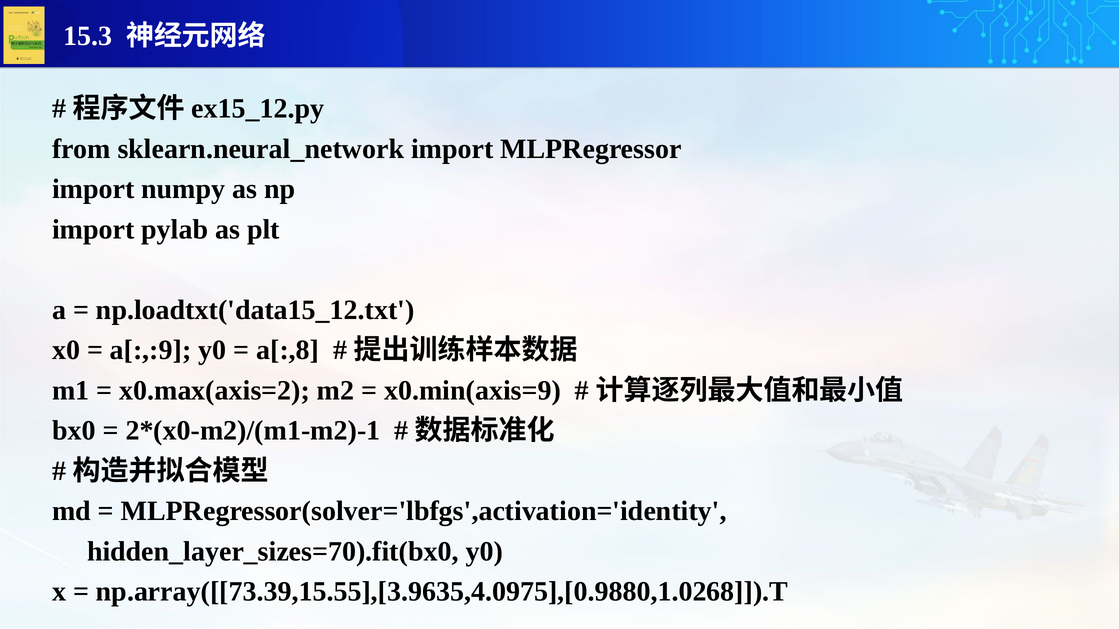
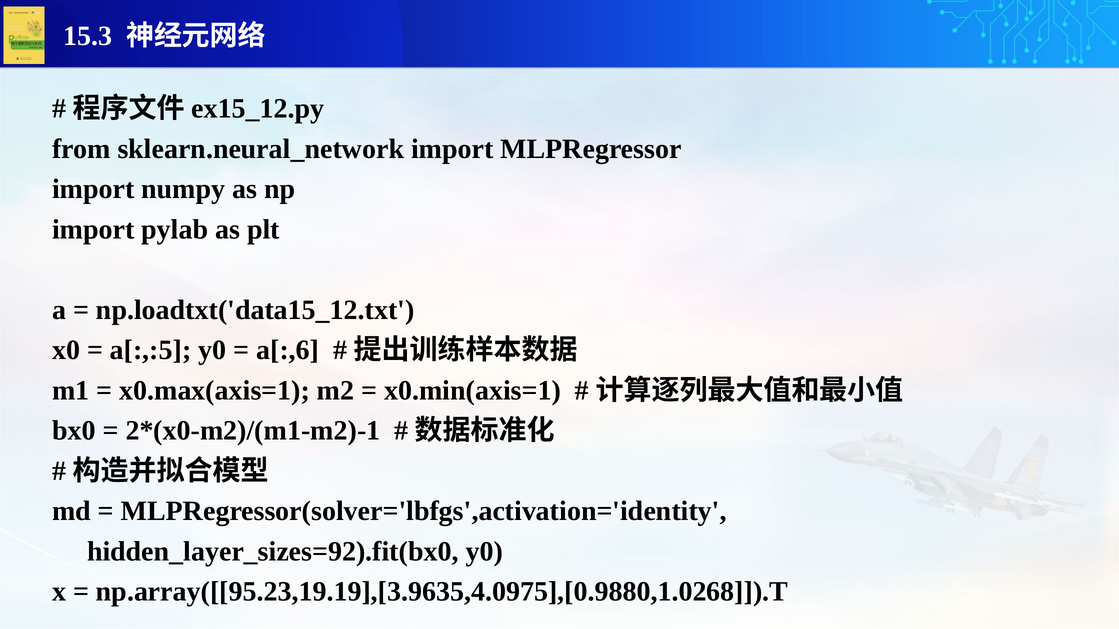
a[:,:9: a[:,:9 -> a[:,:5 (151, 350)
a[:,8: a[:,8 -> a[:,6 (288, 350)
x0.max(axis=2: x0.max(axis=2 -> x0.max(axis=1 (215, 391)
x0.min(axis=9: x0.min(axis=9 -> x0.min(axis=1 (472, 391)
hidden_layer_sizes=70).fit(bx0: hidden_layer_sizes=70).fit(bx0 -> hidden_layer_sizes=92).fit(bx0 (273, 552)
np.array([[73.39,15.55],[3.9635,4.0975],[0.9880,1.0268]]).T: np.array([[73.39,15.55],[3.9635,4.0975],[0.9880,1.0268]]).T -> np.array([[95.23,19.19],[3.9635,4.0975],[0.9880,1.0268]]).T (442, 592)
